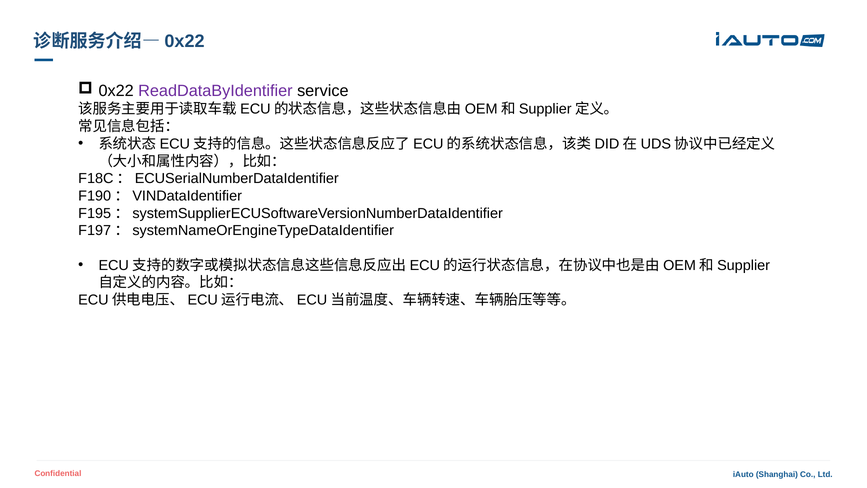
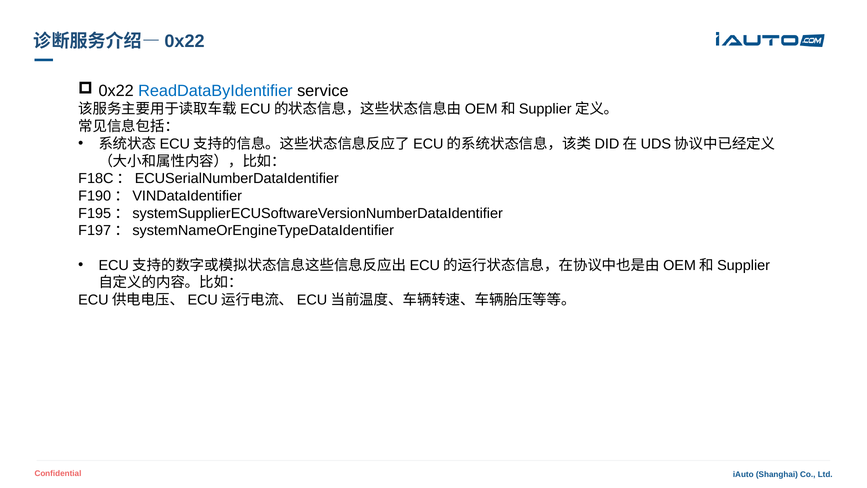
ReadDataByIdentifier colour: purple -> blue (215, 91)
